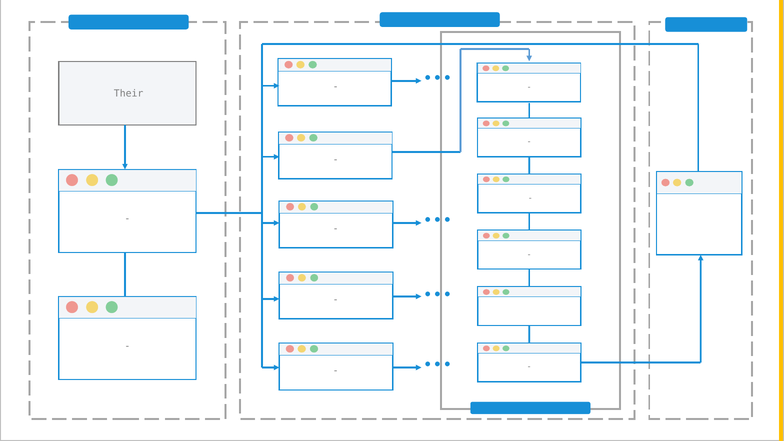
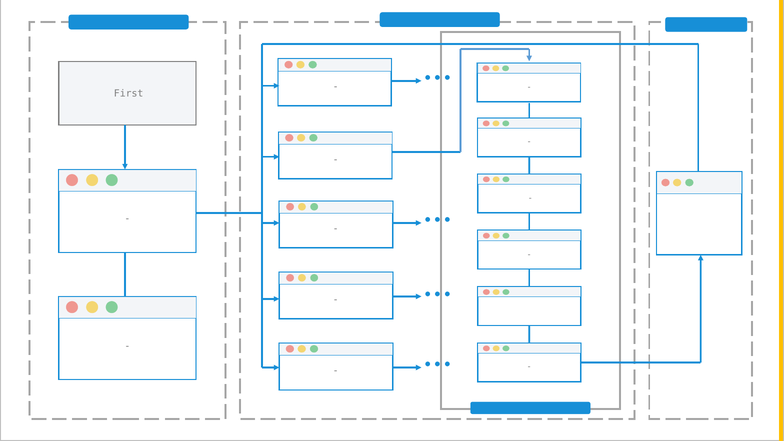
Their: Their -> First (129, 94)
